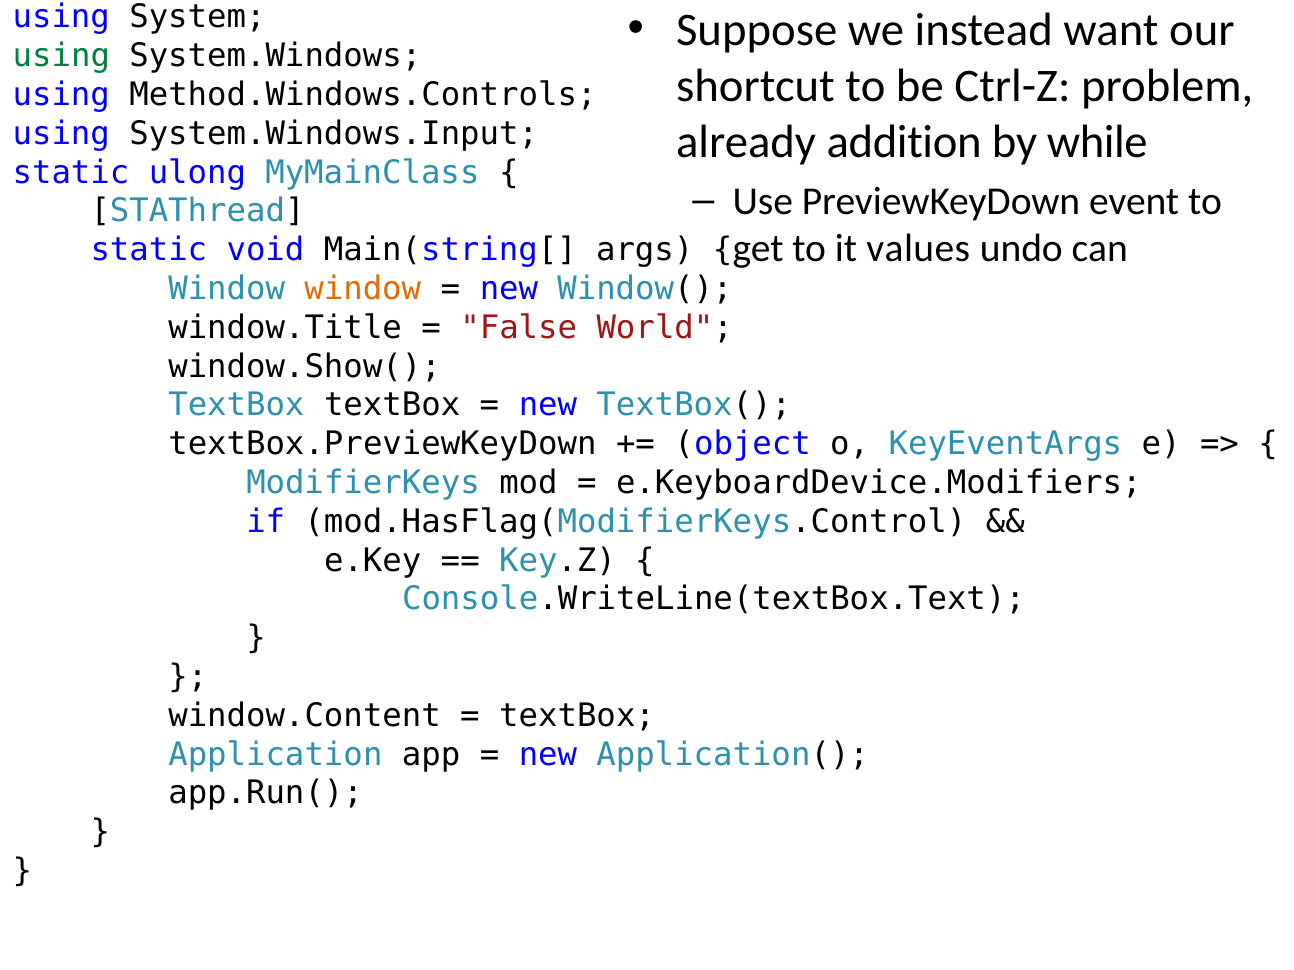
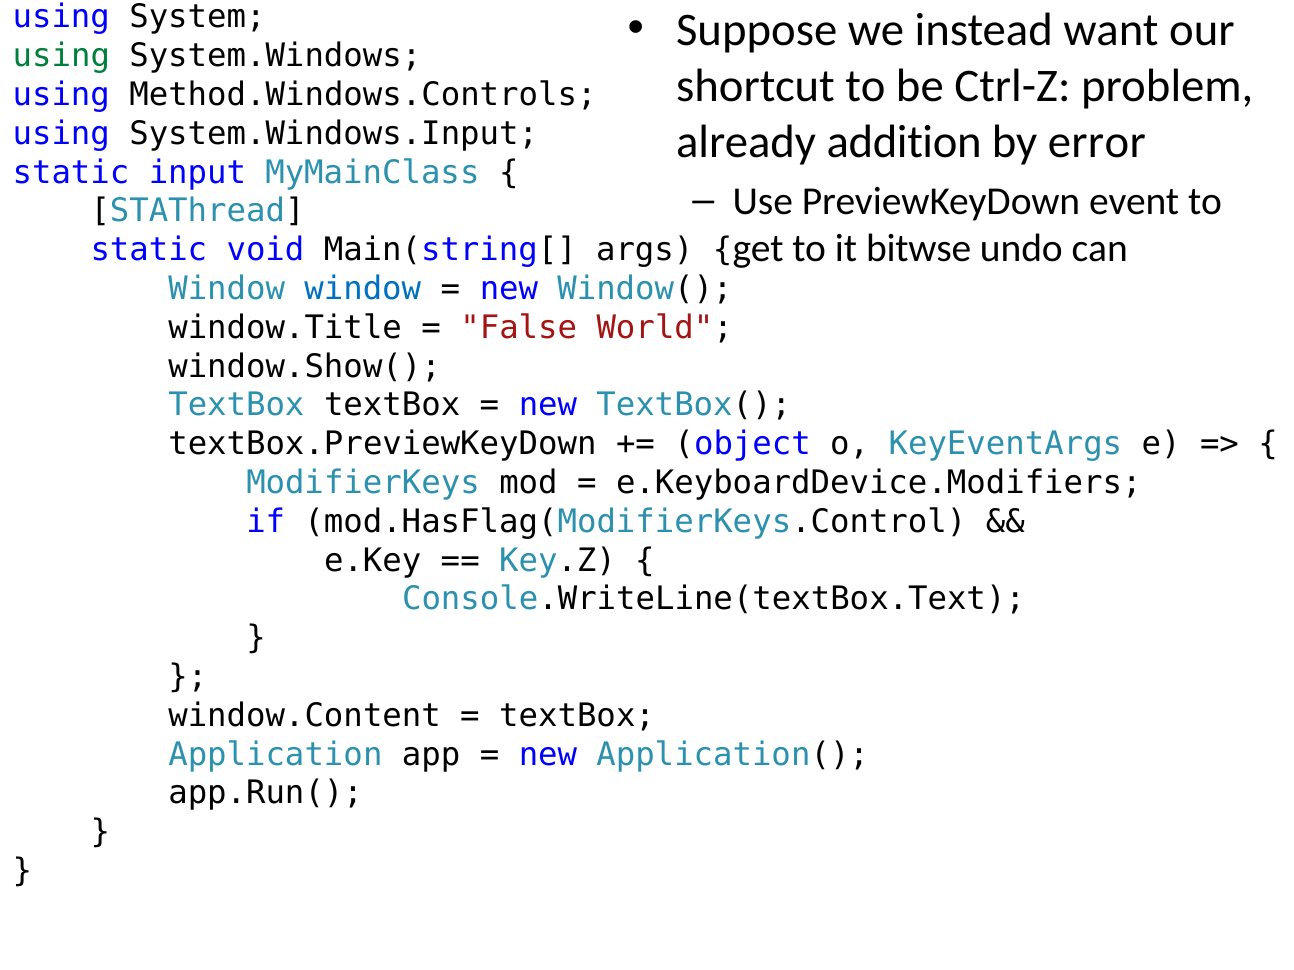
while: while -> error (1097, 142)
ulong: ulong -> input (197, 172)
values: values -> bitwse (919, 249)
window colour: orange -> blue (363, 289)
